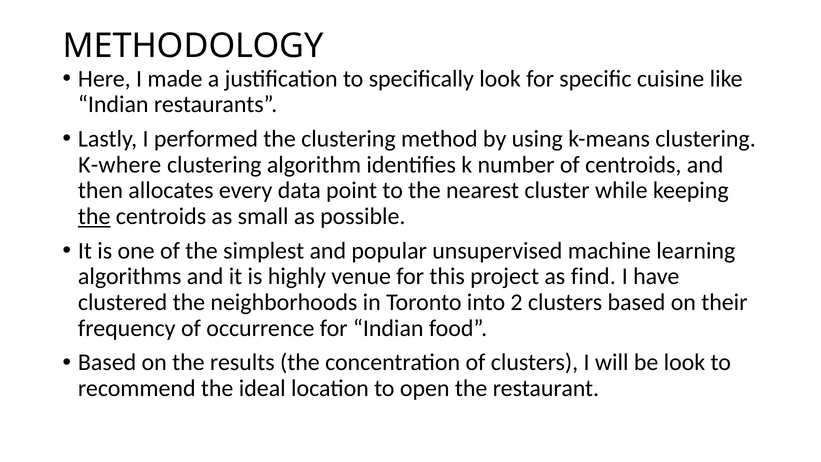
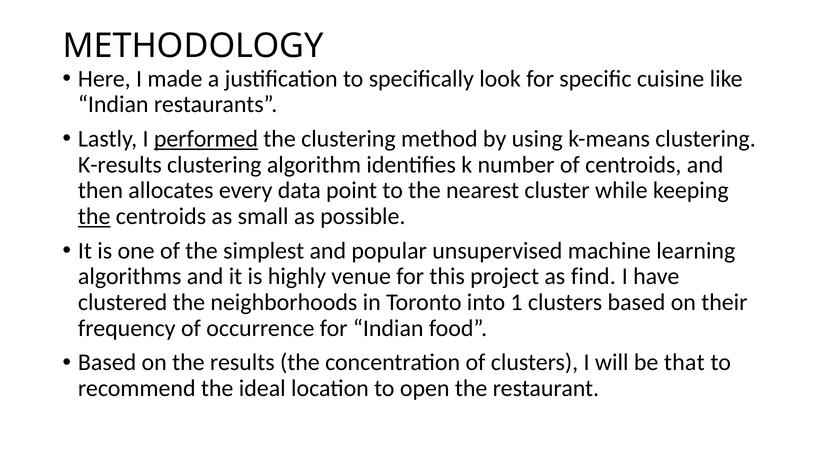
performed underline: none -> present (206, 139)
K-where: K-where -> K-results (120, 165)
2: 2 -> 1 (517, 302)
be look: look -> that (684, 362)
